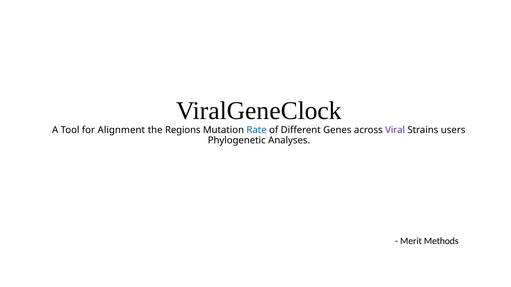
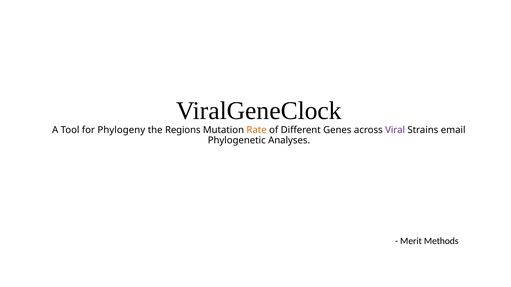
Alignment: Alignment -> Phylogeny (121, 130)
Rate colour: blue -> orange (257, 130)
users: users -> email (453, 130)
